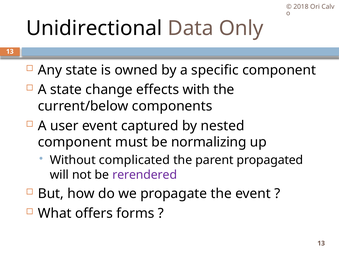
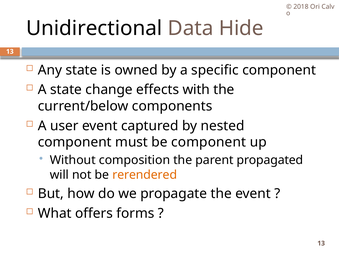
Only: Only -> Hide (241, 28)
be normalizing: normalizing -> component (209, 142)
complicated: complicated -> composition (134, 160)
rerendered colour: purple -> orange (145, 175)
